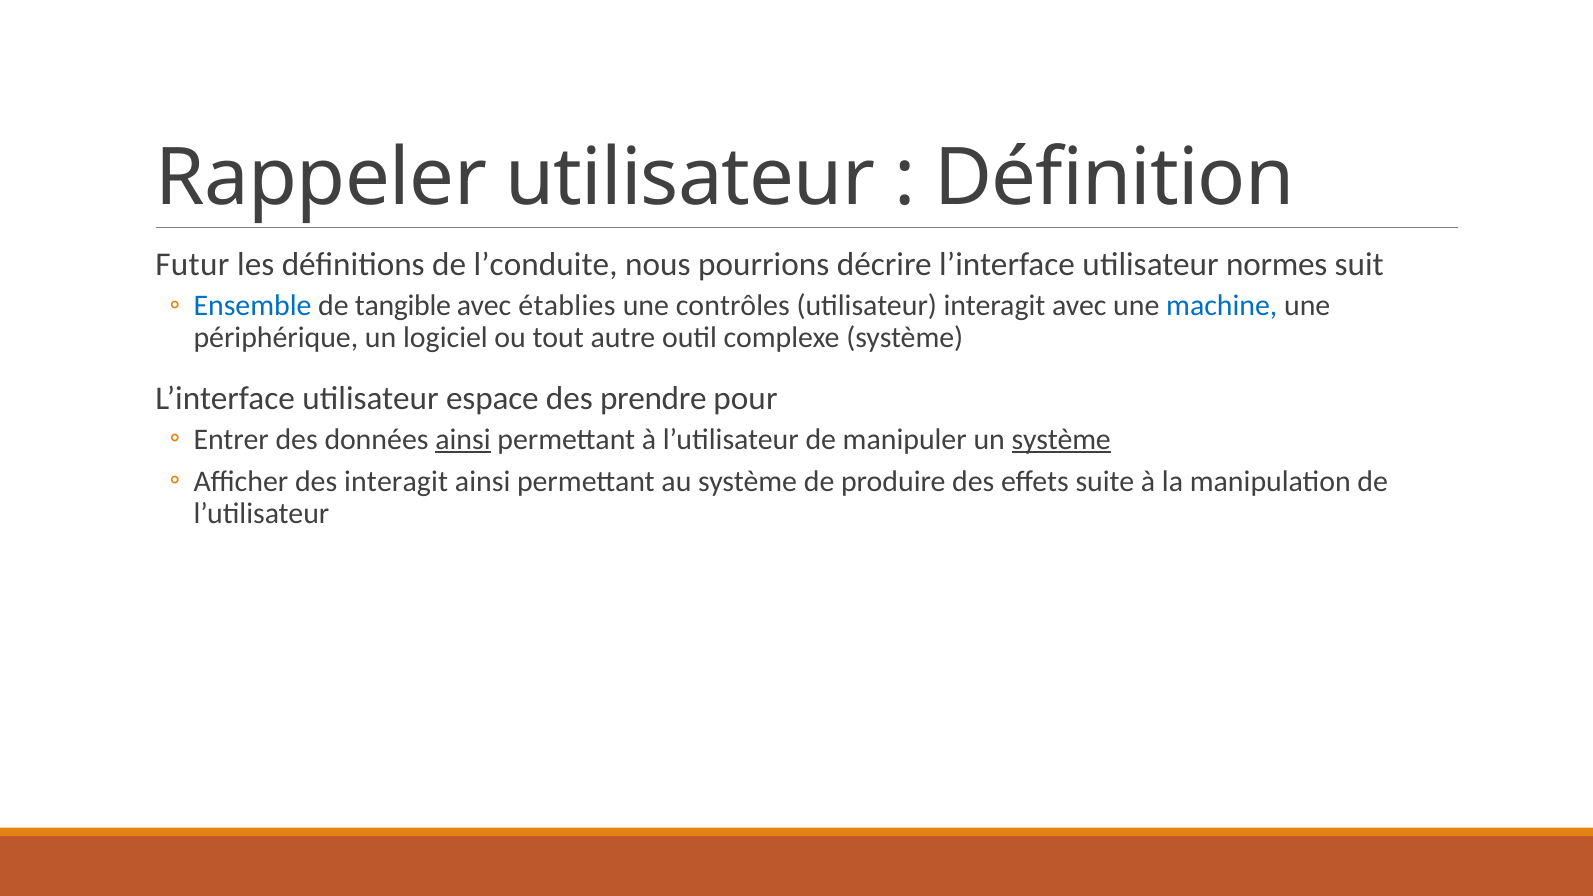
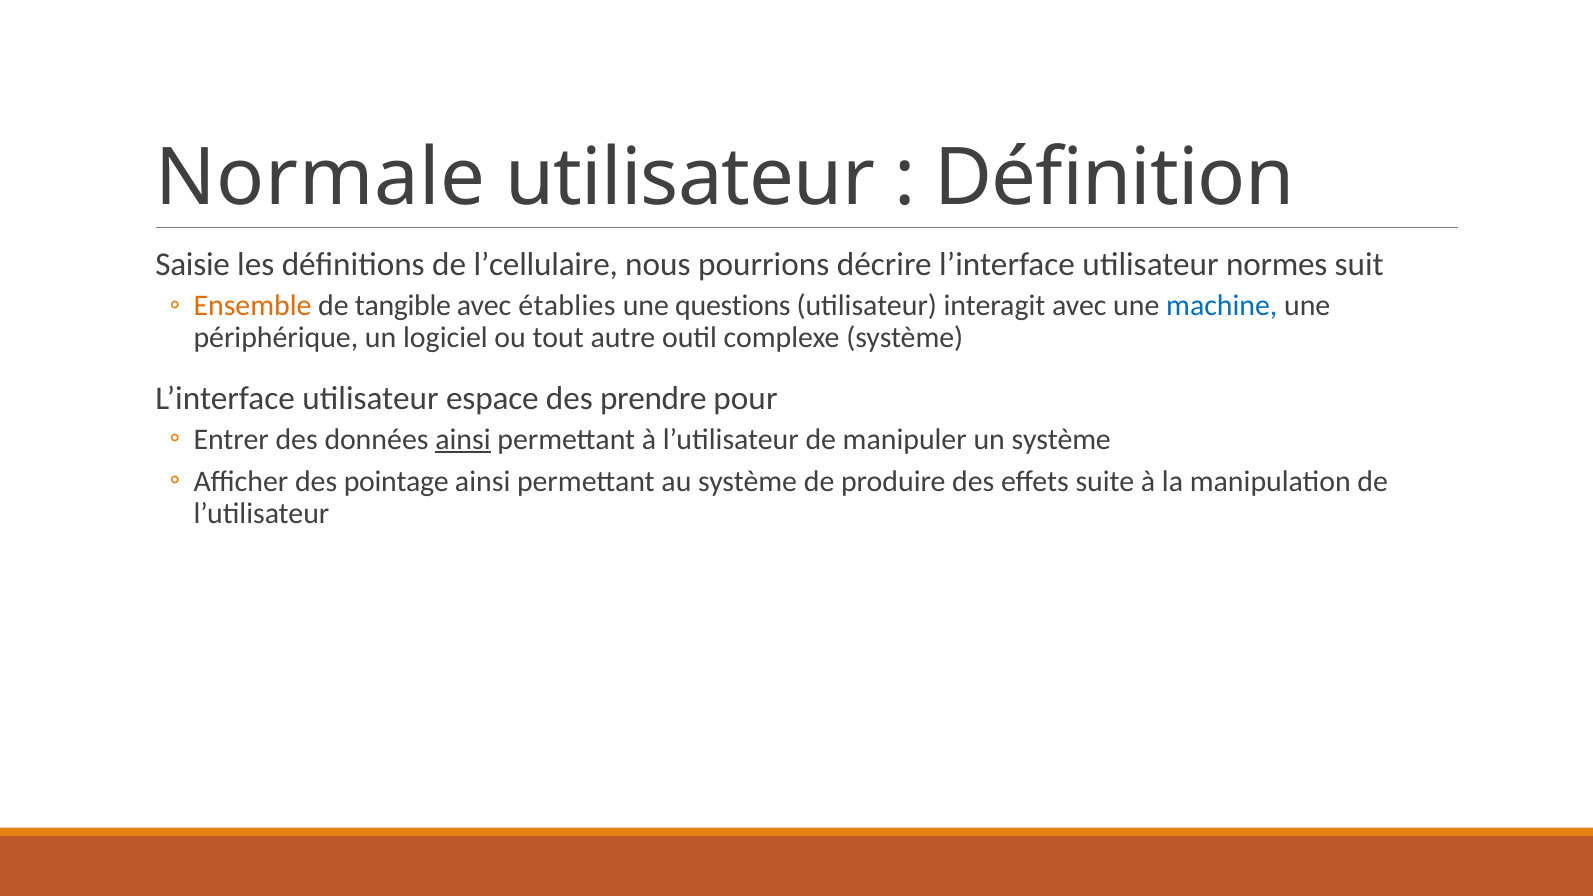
Rappeler: Rappeler -> Normale (321, 178)
Futur: Futur -> Saisie (193, 265)
l’conduite: l’conduite -> l’cellulaire (546, 265)
Ensemble colour: blue -> orange (253, 306)
contrôles: contrôles -> questions (733, 306)
système underline: present -> none (1061, 439)
des interagit: interagit -> pointage (396, 481)
